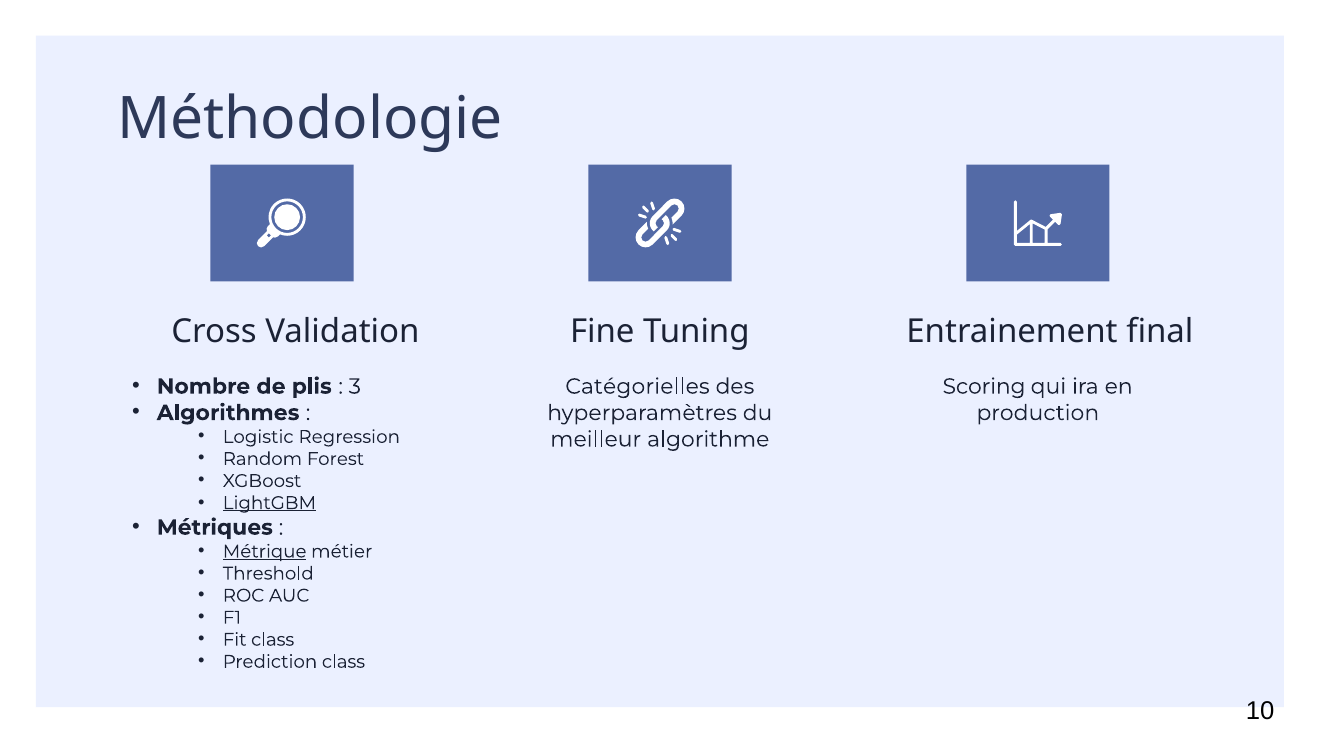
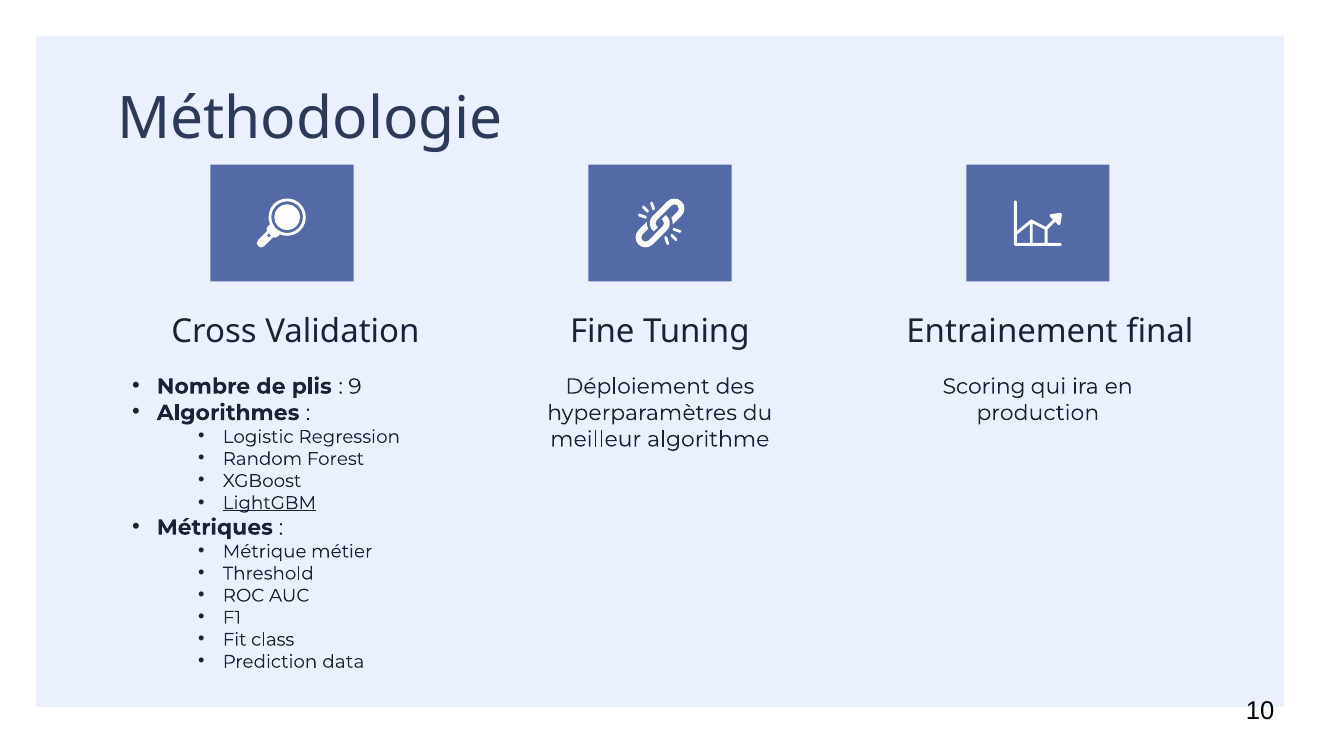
3: 3 -> 9 (355, 386)
Catégorielles: Catégorielles -> Déploiement (638, 386)
Métrique underline: present -> none (265, 551)
Prediction class: class -> data (343, 661)
